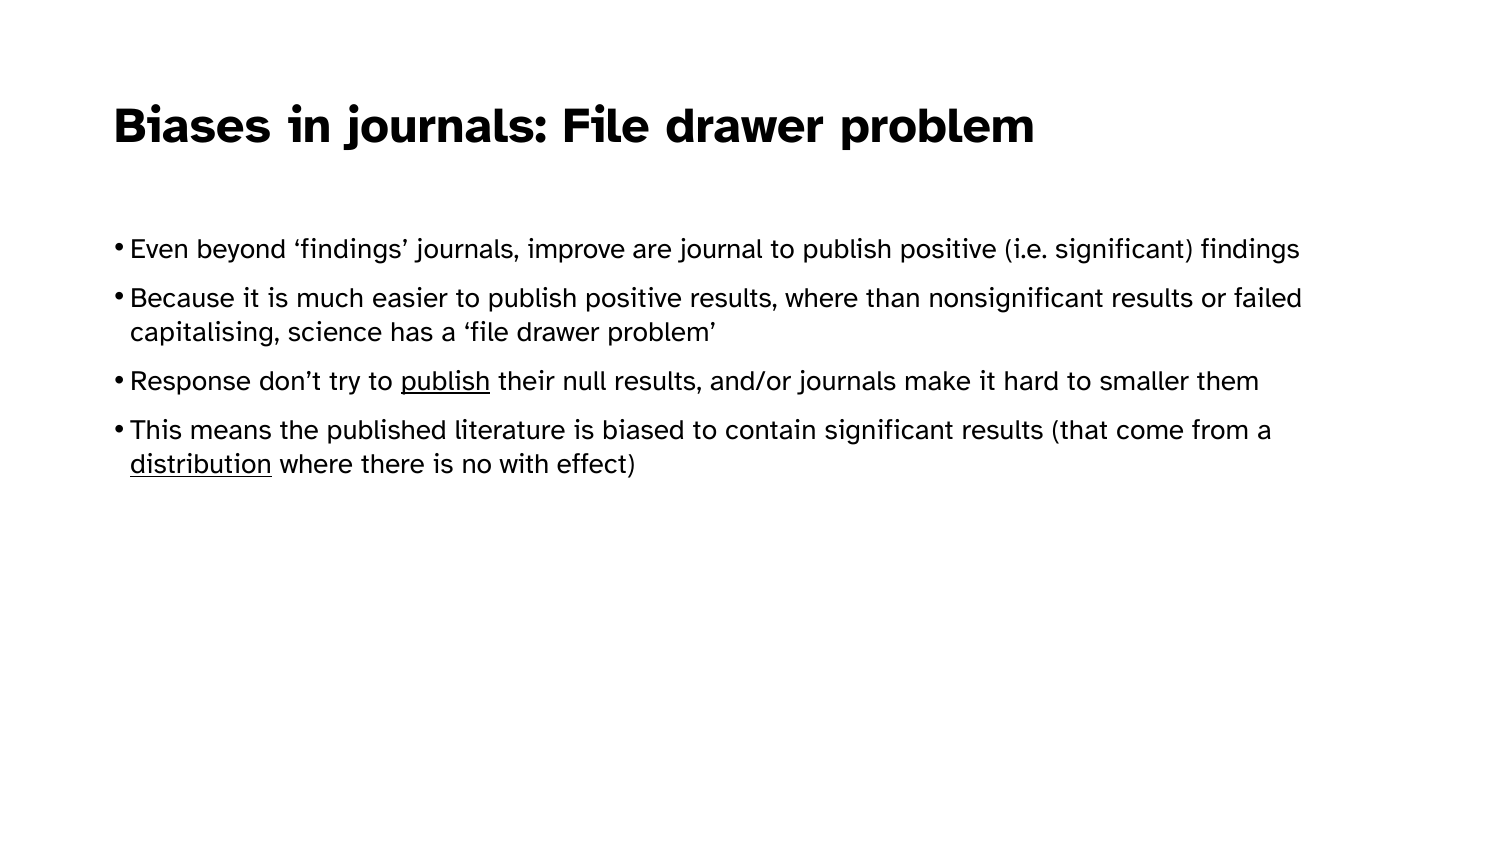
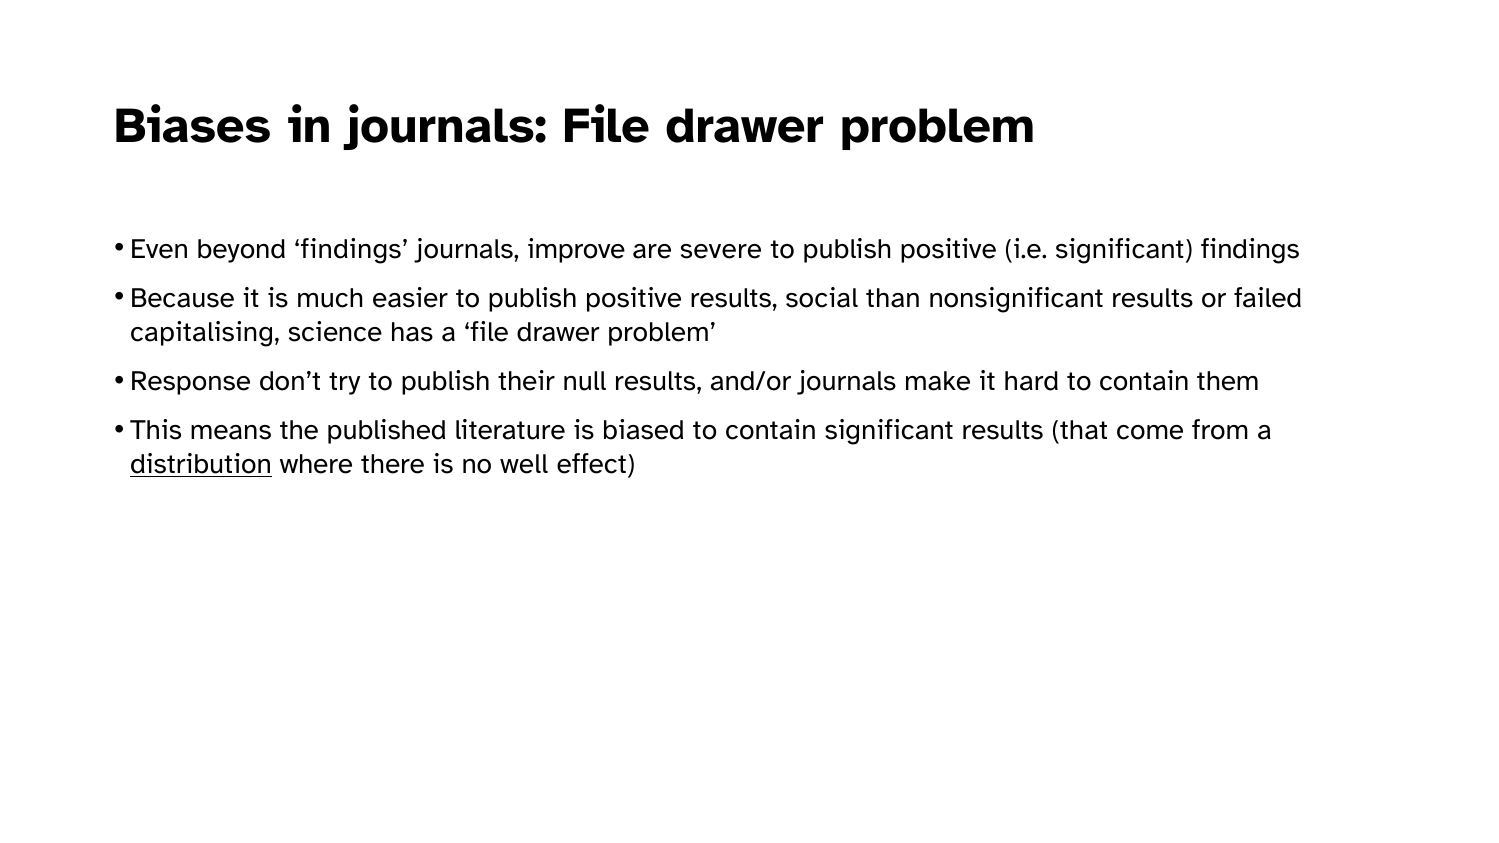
journal: journal -> severe (721, 249)
results where: where -> social (822, 298)
publish underline: present -> none (446, 381)
hard to smaller: smaller -> contain (1144, 381)
with: with -> well (524, 464)
